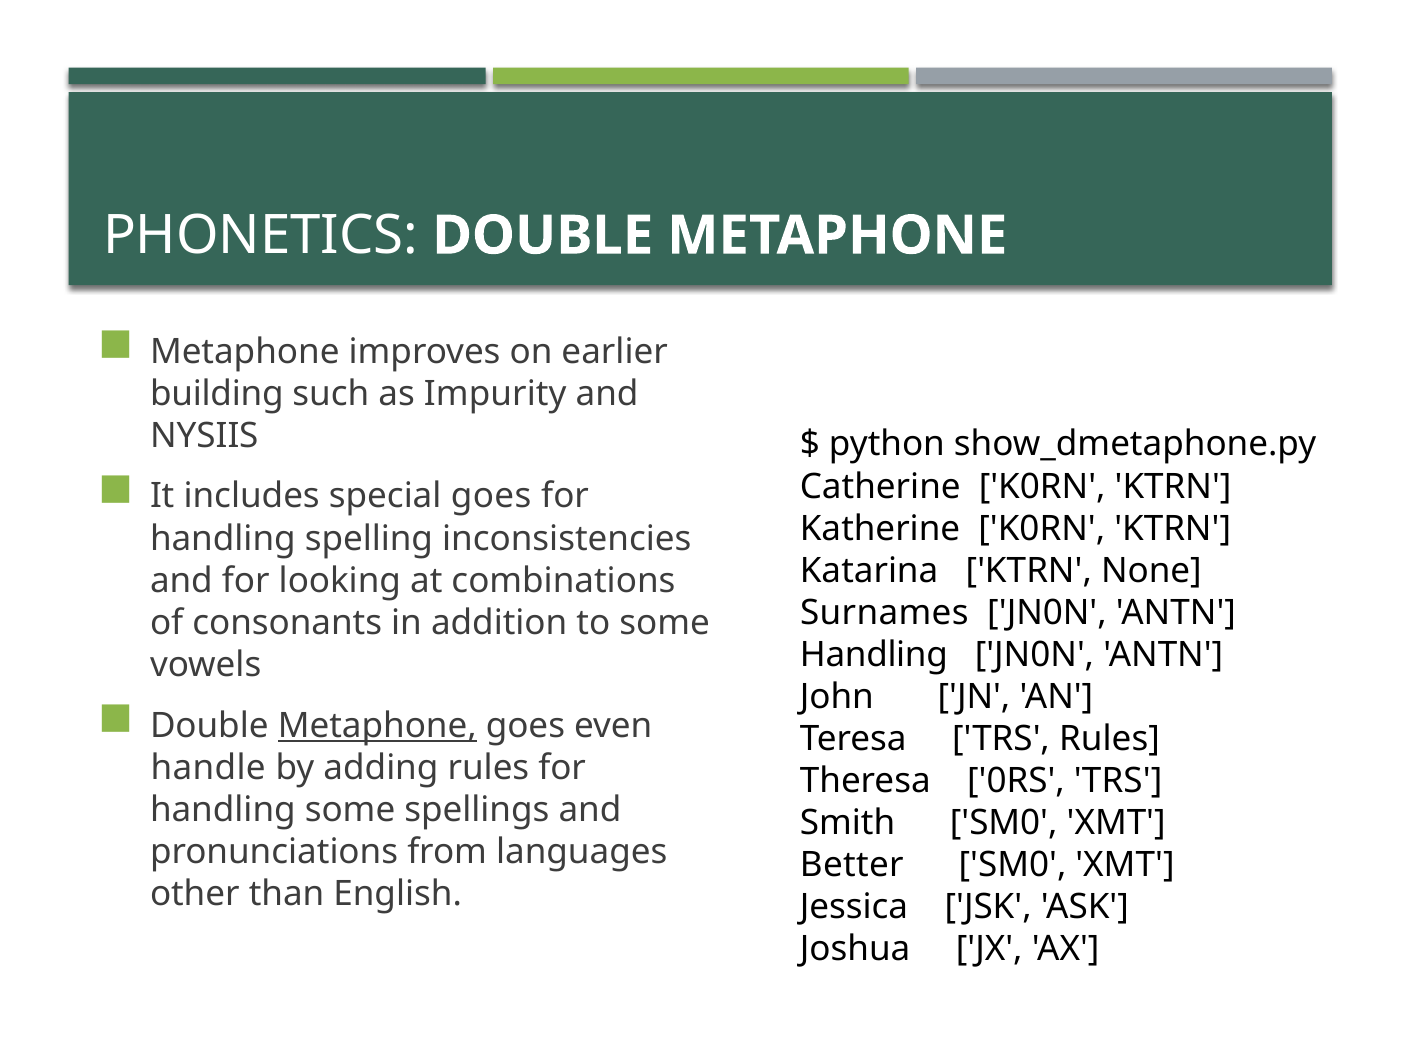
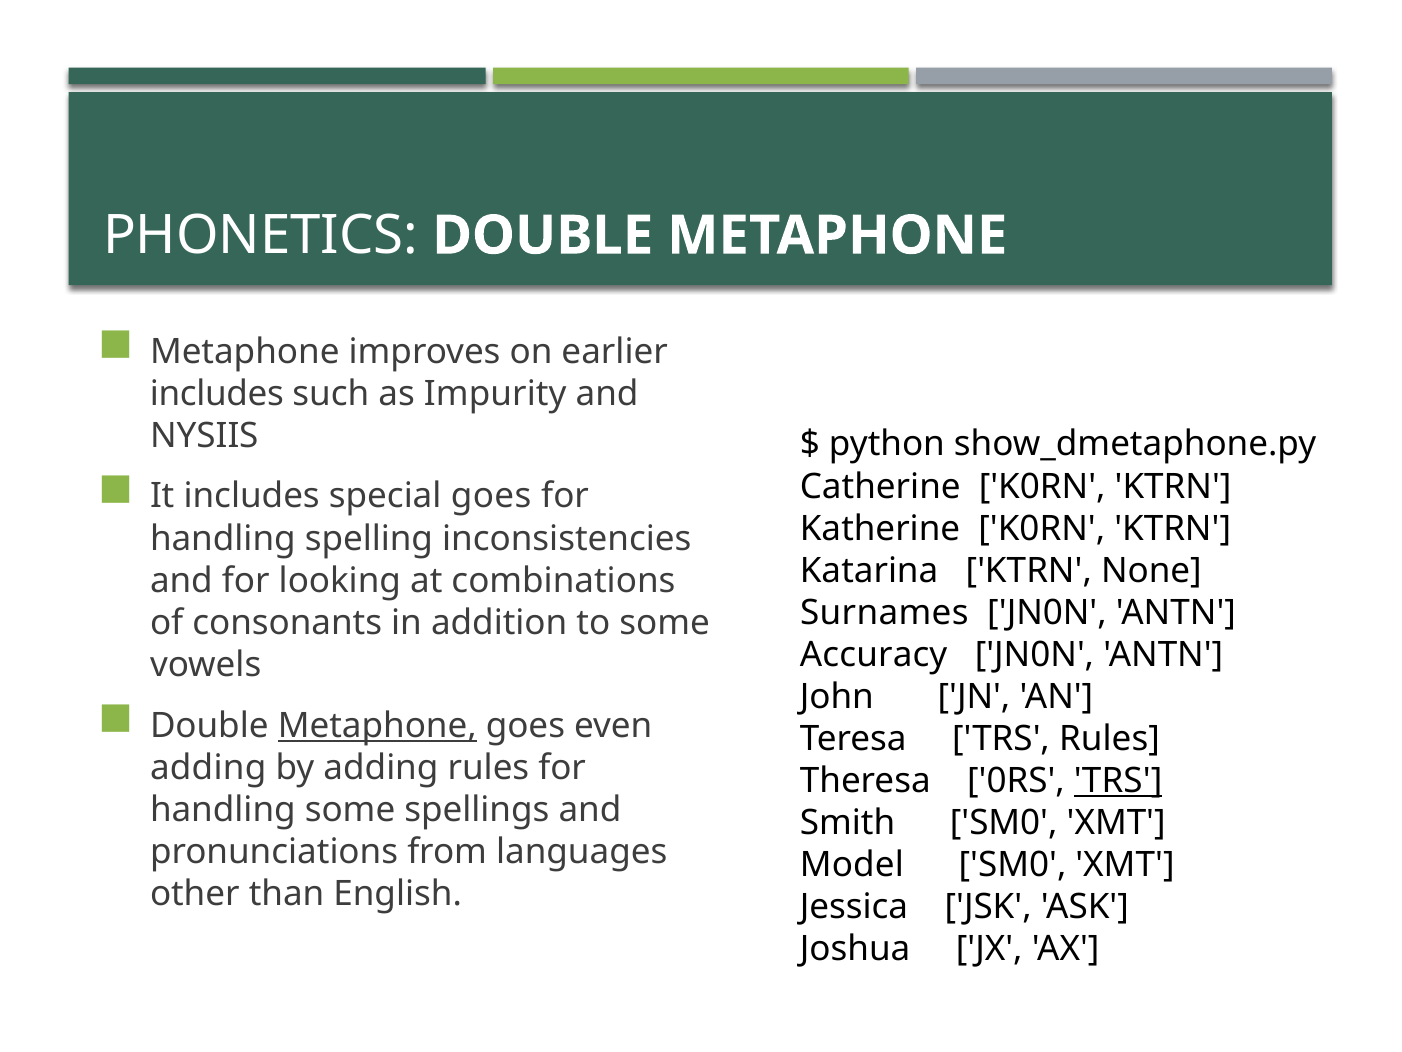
building: building -> includes (217, 393)
Handling: Handling -> Accuracy (874, 654)
handle: handle -> adding (208, 767)
TRS underline: none -> present (1118, 781)
Better: Better -> Model (852, 865)
